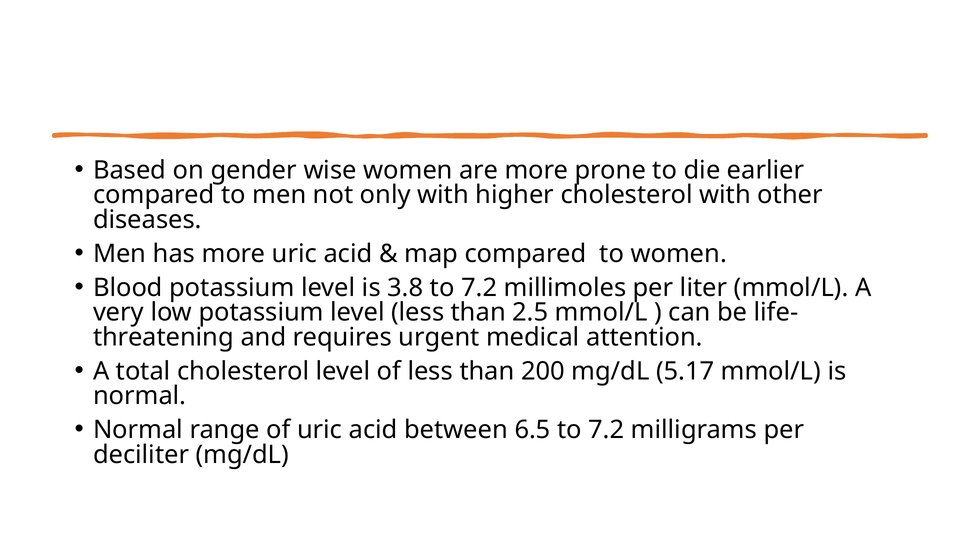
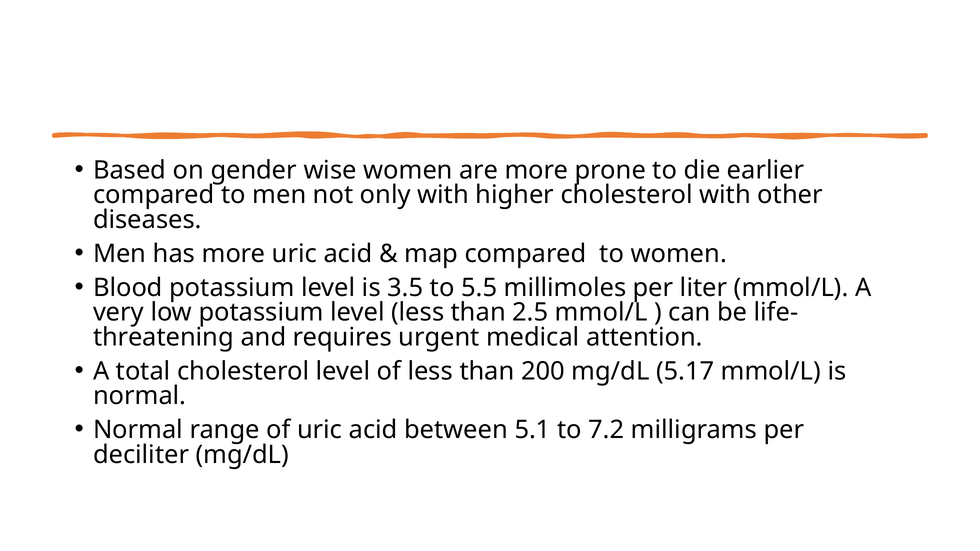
3.8: 3.8 -> 3.5 (405, 288)
7.2: 7.2 -> 5.5 (479, 288)
6.5: 6.5 -> 5.1 (533, 430)
